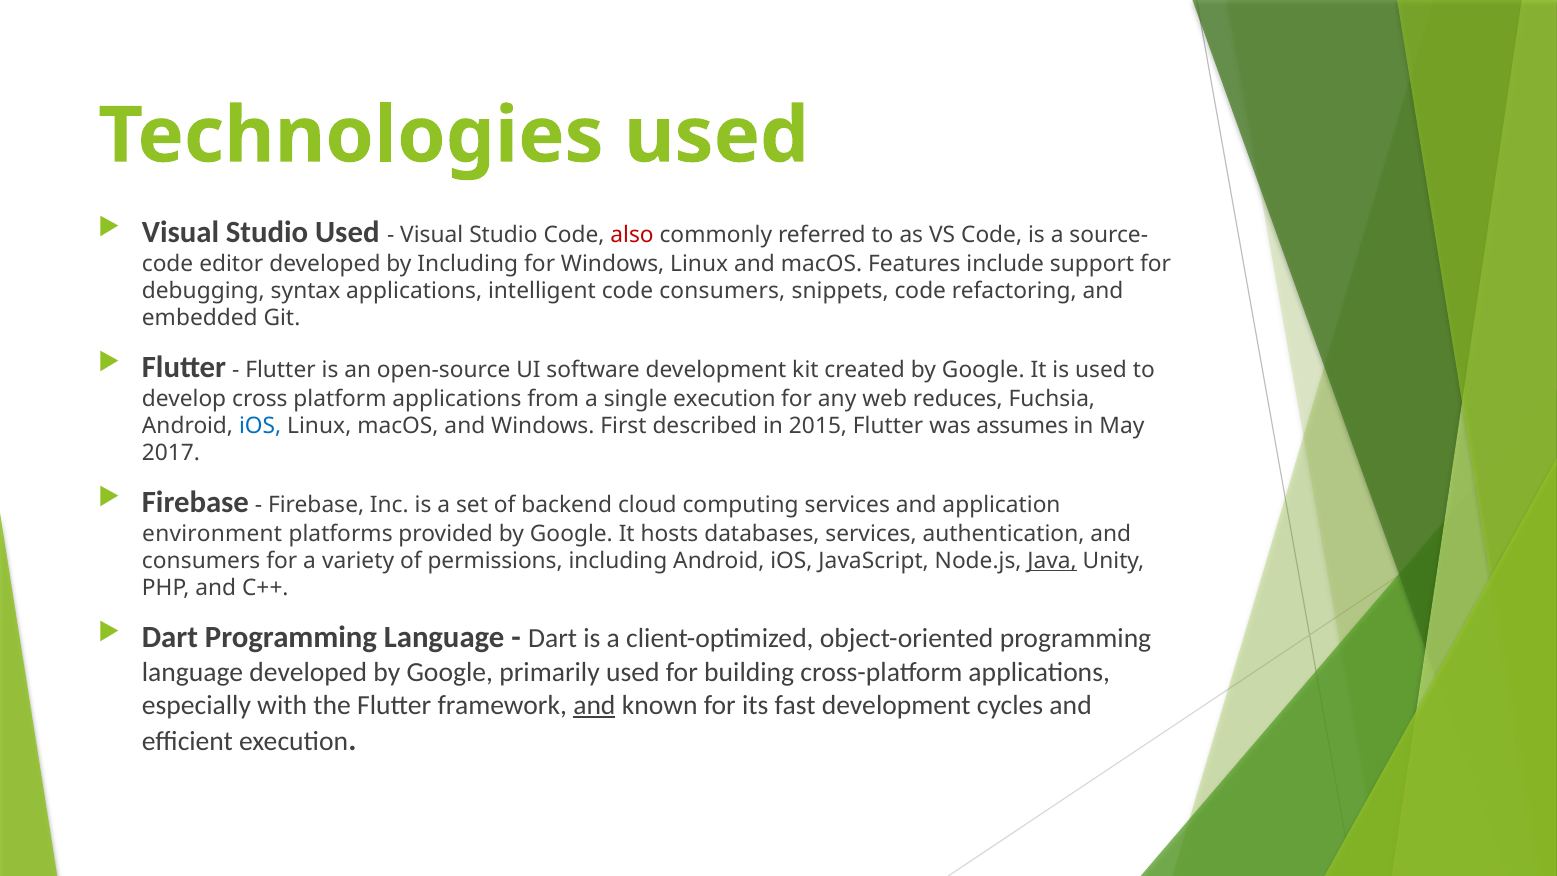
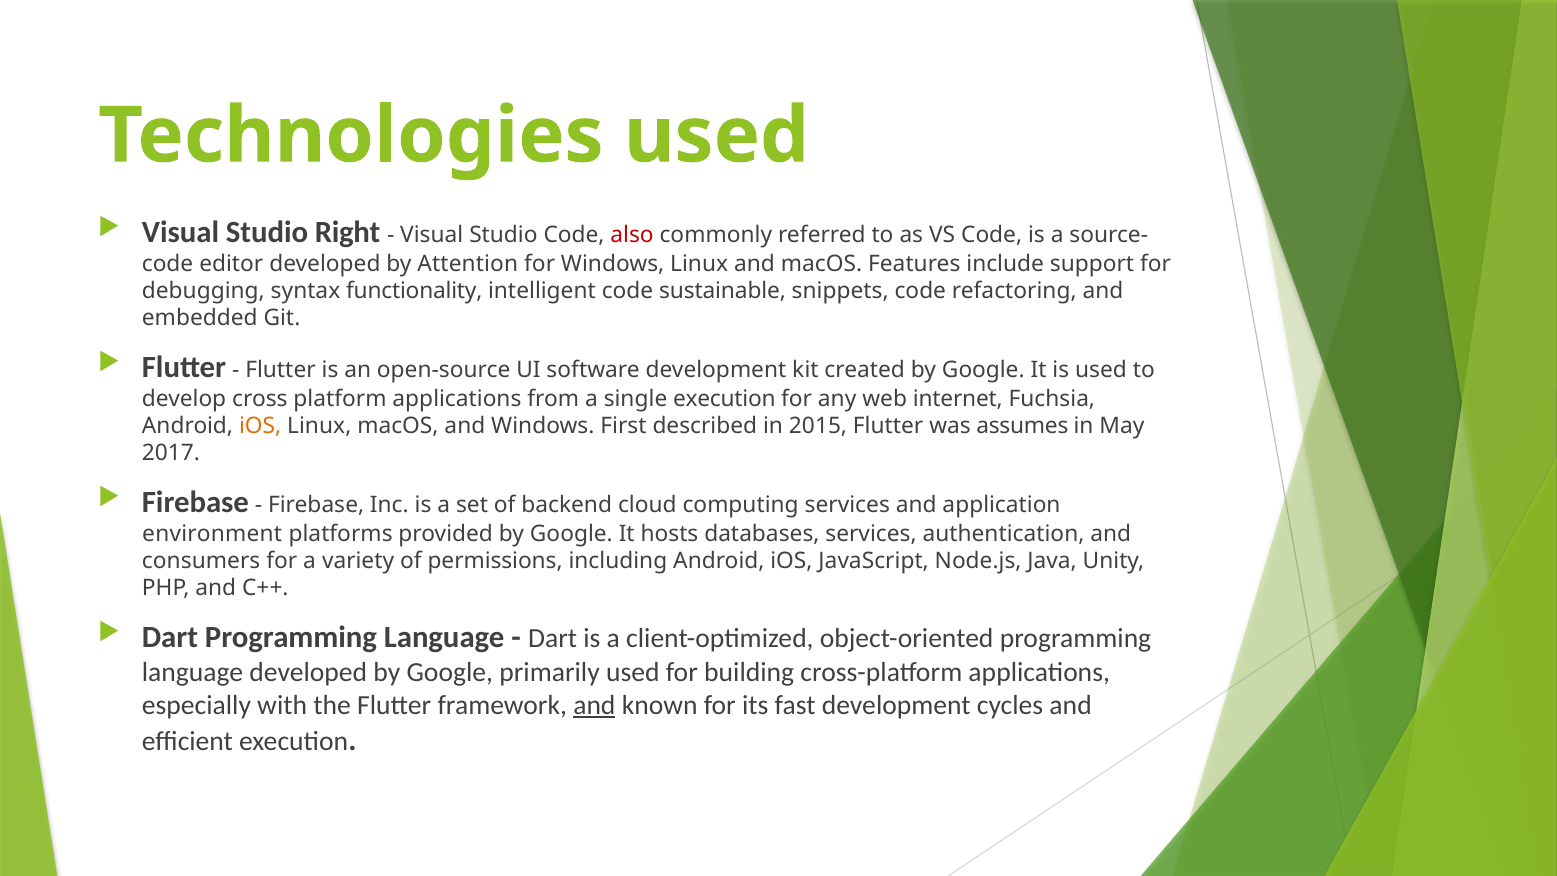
Studio Used: Used -> Right (348, 232)
by Including: Including -> Attention (468, 264)
syntax applications: applications -> functionality (414, 291)
code consumers: consumers -> sustainable (722, 291)
reduces: reduces -> internet (958, 399)
iOS colour: blue -> orange (260, 426)
Java underline: present -> none (1052, 561)
